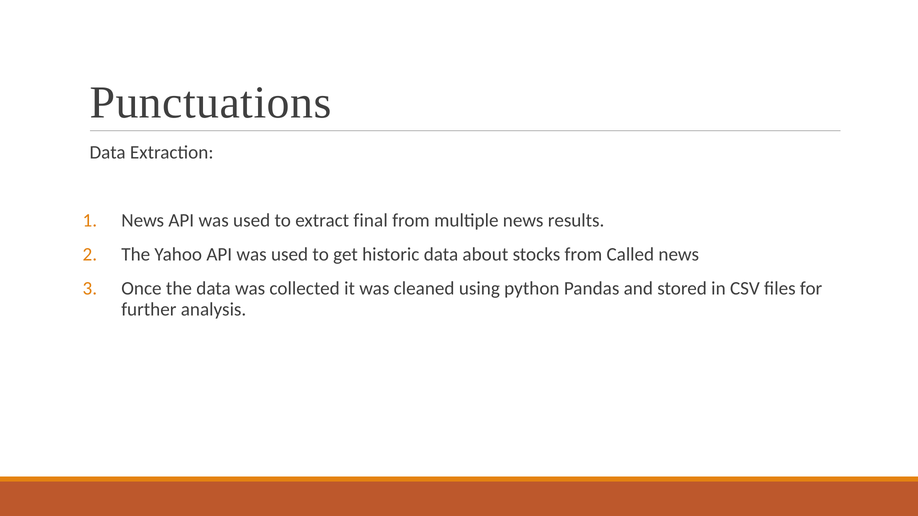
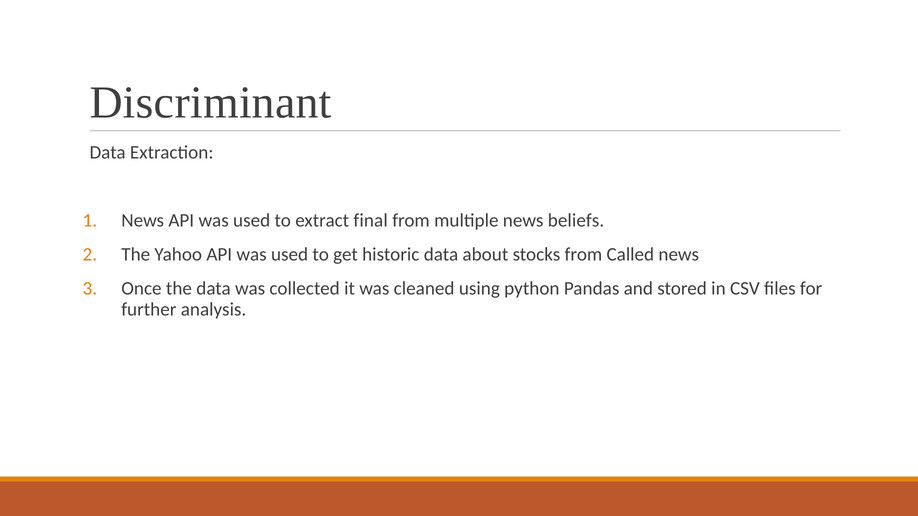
Punctuations: Punctuations -> Discriminant (211, 103)
results: results -> beliefs (576, 221)
